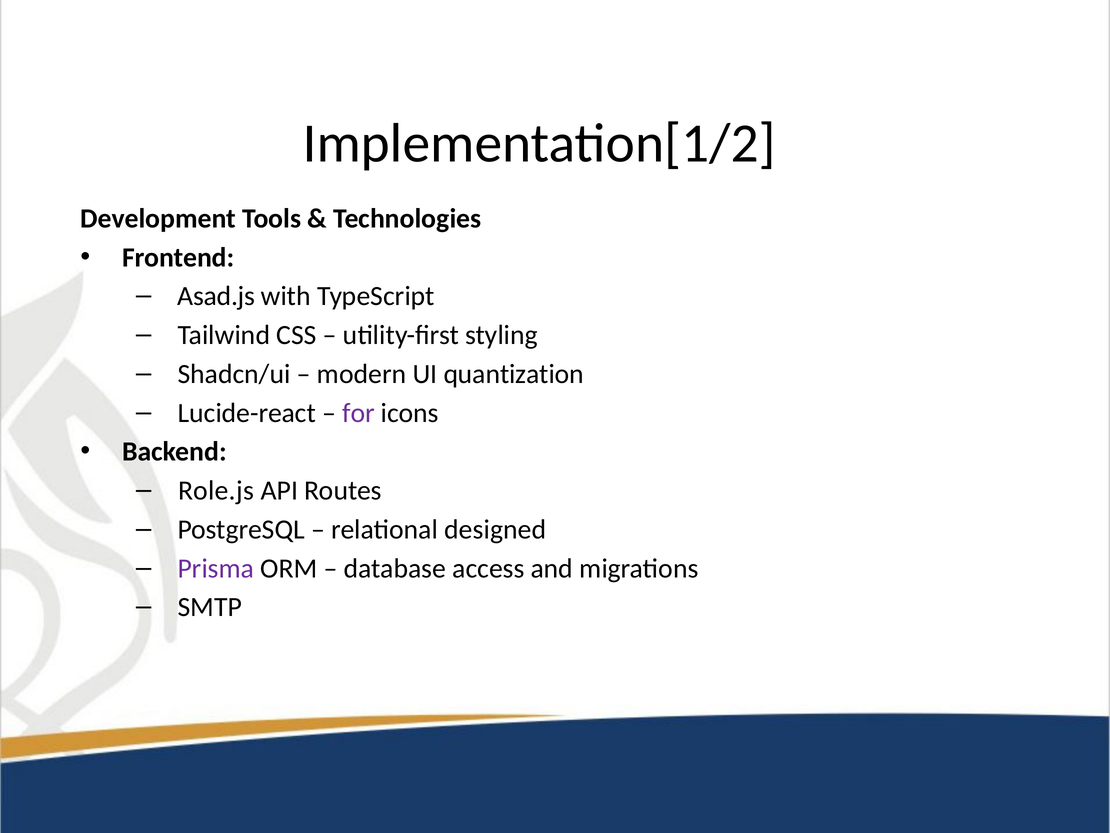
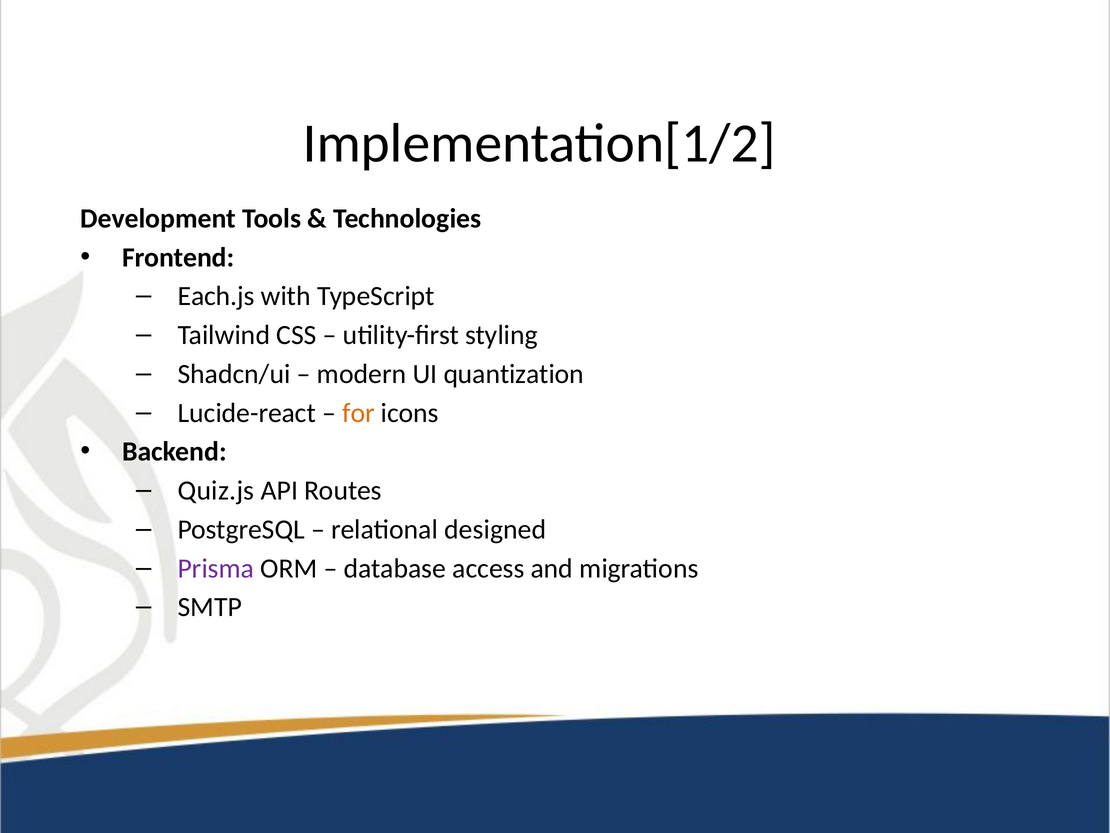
Asad.js: Asad.js -> Each.js (216, 296)
for colour: purple -> orange (359, 413)
Role.js: Role.js -> Quiz.js (216, 490)
